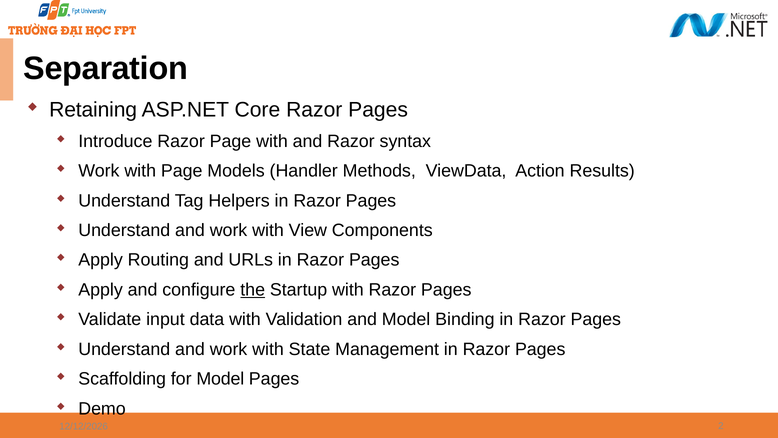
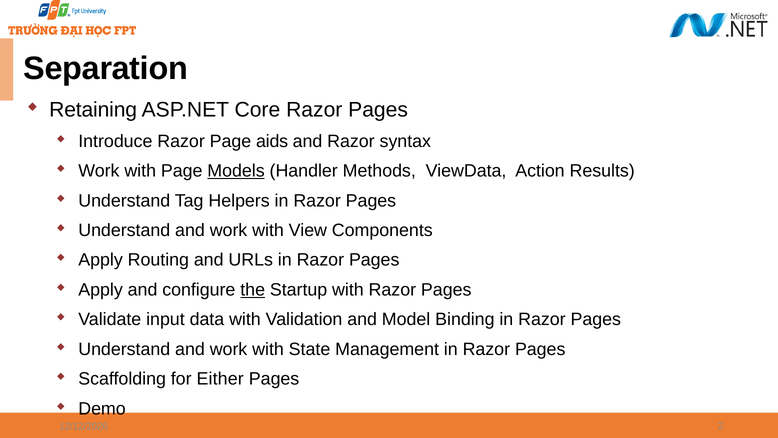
Page with: with -> aids (272, 141)
Models underline: none -> present (236, 171)
for Model: Model -> Either (220, 379)
